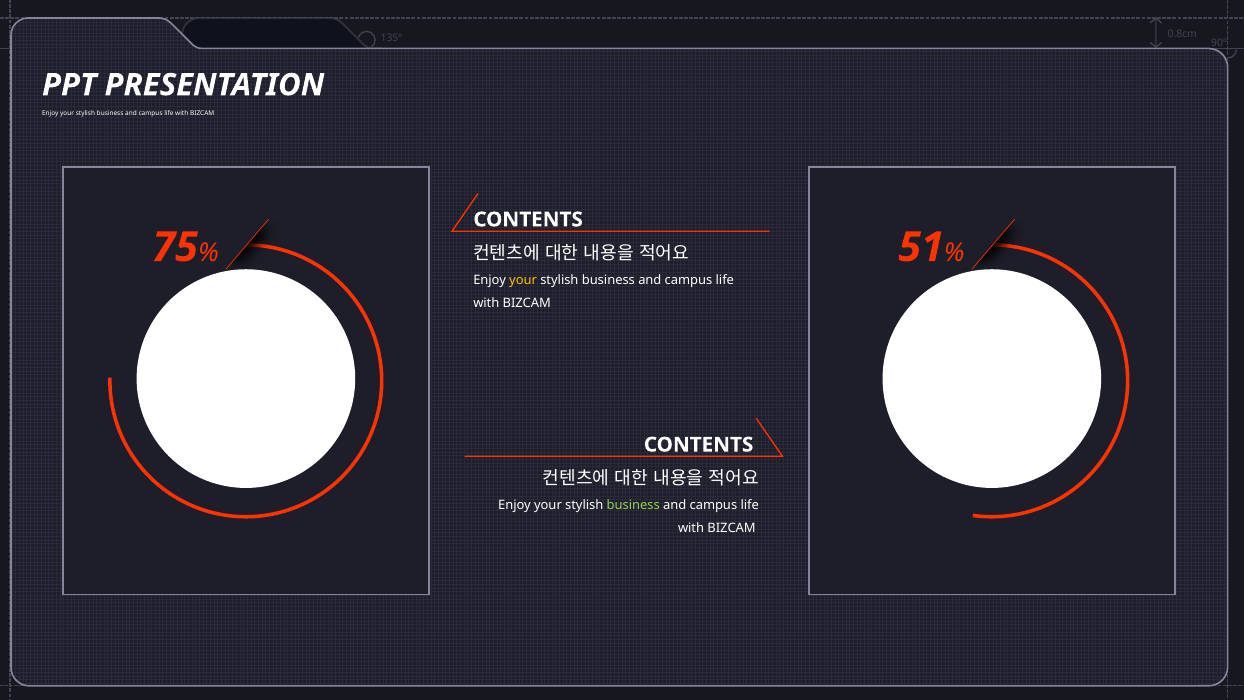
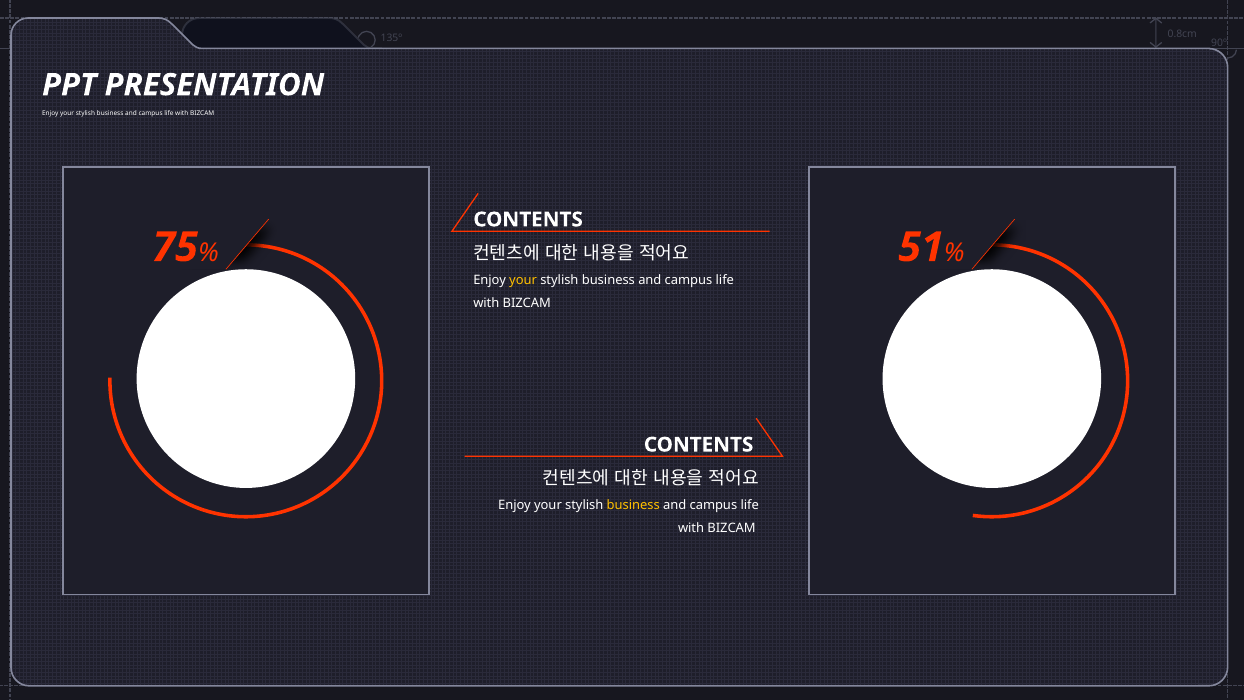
business colour: light green -> yellow (633, 505)
